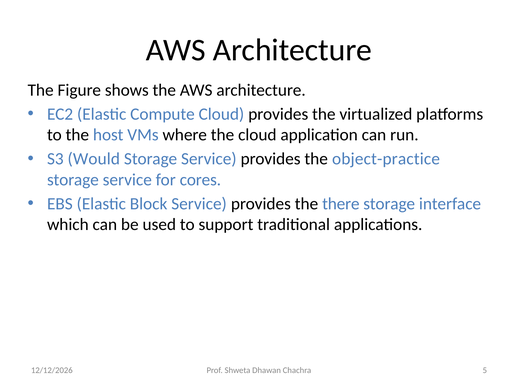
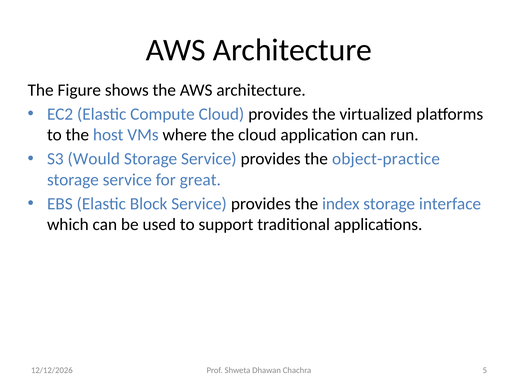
cores: cores -> great (200, 180)
there: there -> index (341, 204)
